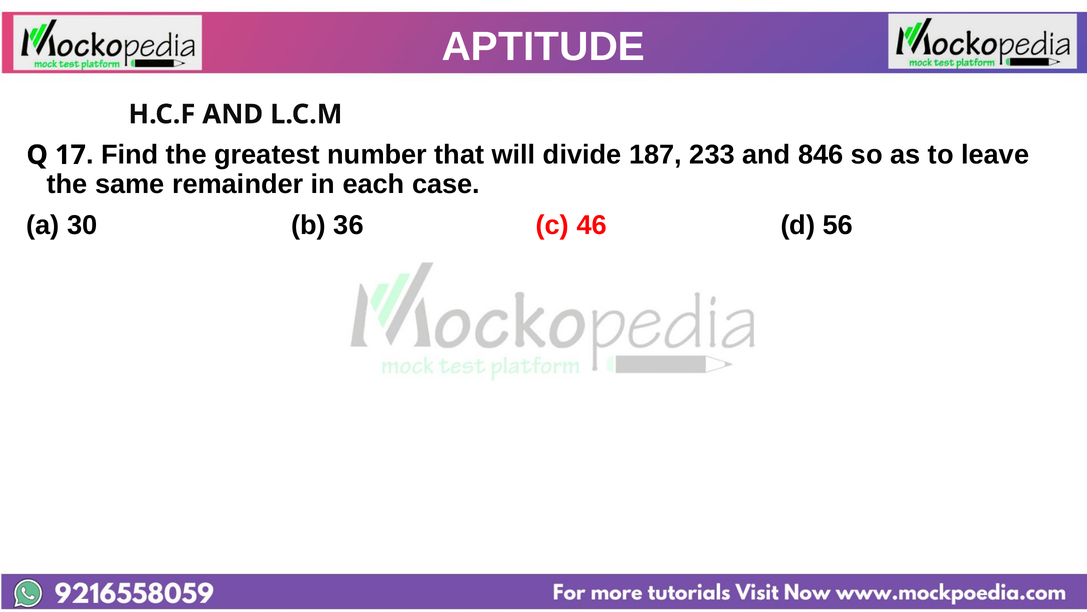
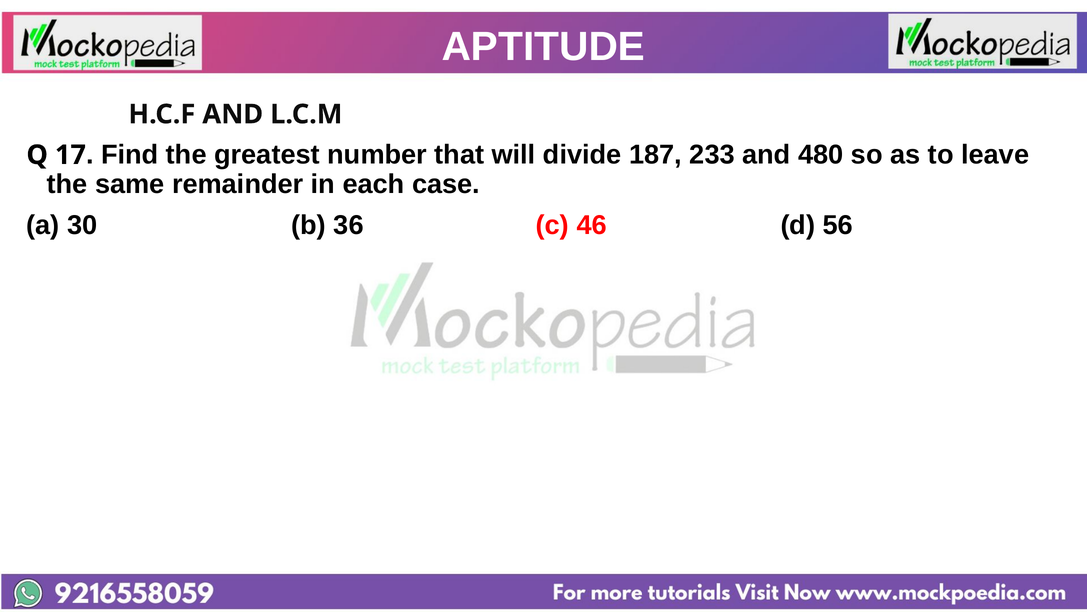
846: 846 -> 480 (821, 155)
